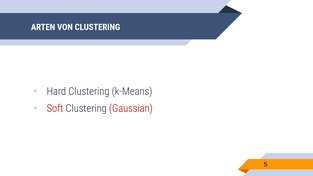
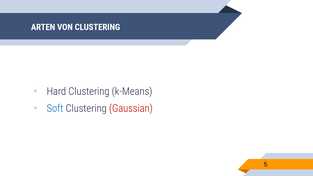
Soft colour: red -> blue (55, 108)
